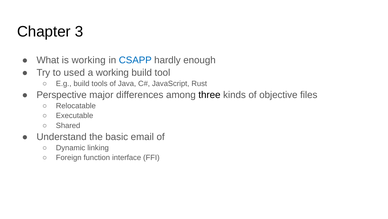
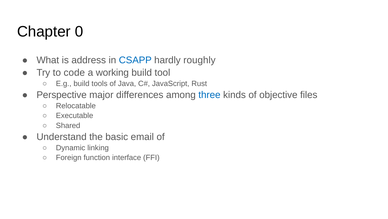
3: 3 -> 0 (79, 31)
is working: working -> address (89, 60)
enough: enough -> roughly (199, 60)
used: used -> code (74, 72)
three colour: black -> blue (209, 95)
